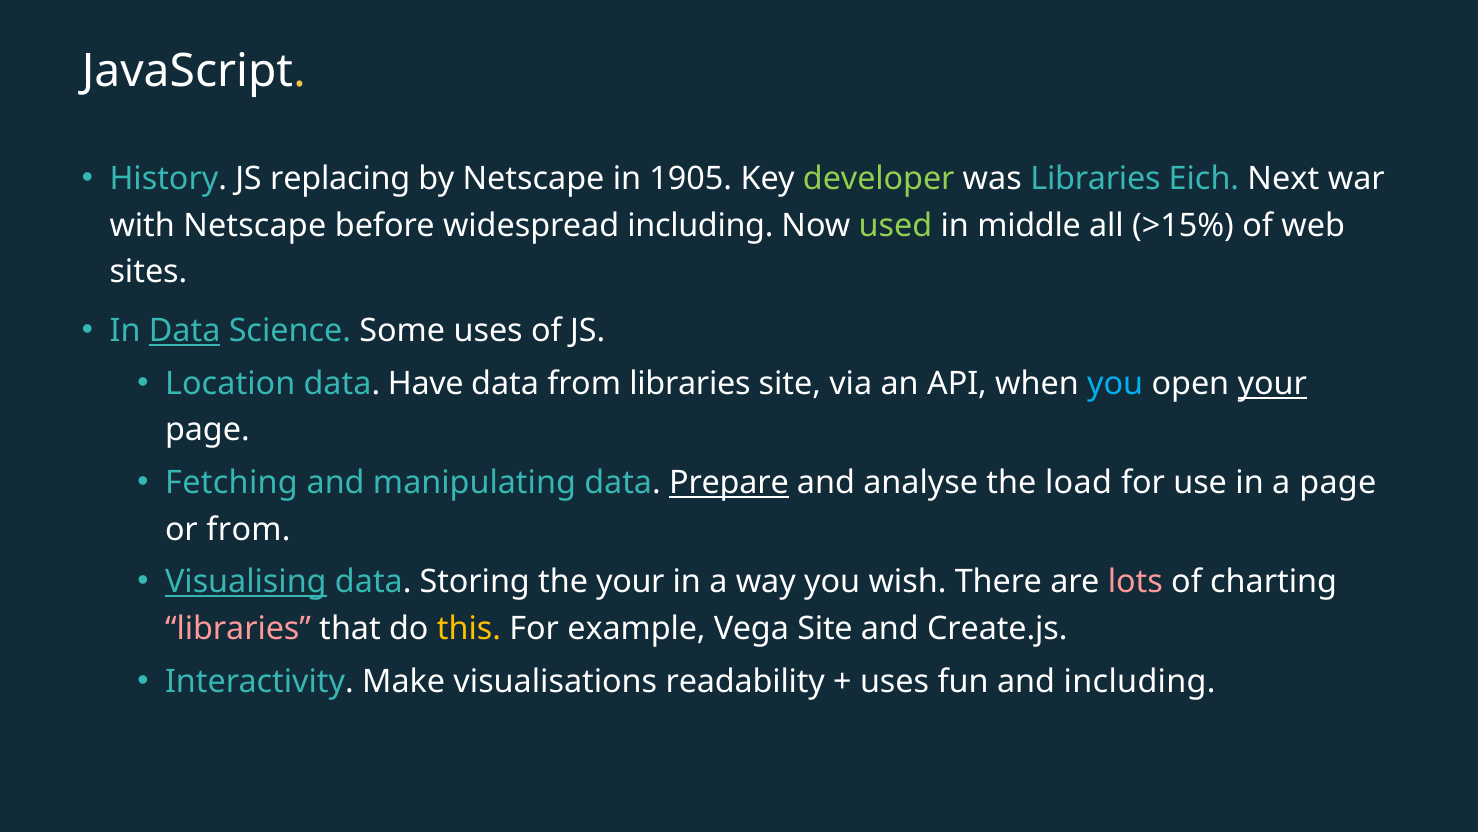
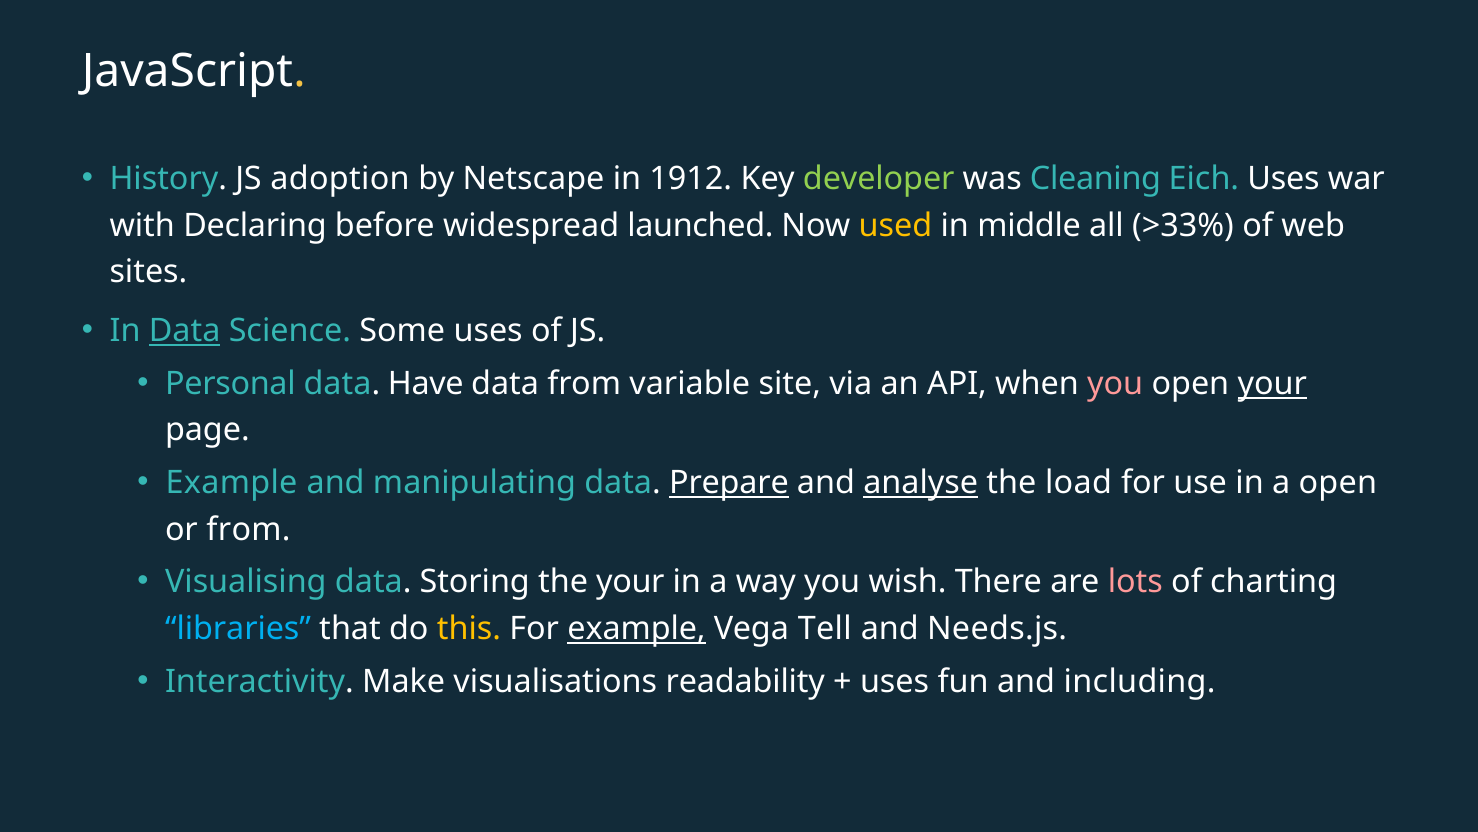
replacing: replacing -> adoption (340, 179)
1905: 1905 -> 1912 (691, 179)
was Libraries: Libraries -> Cleaning (1096, 179)
Eich Next: Next -> Uses (1284, 179)
with Netscape: Netscape -> Declaring (255, 225)
widespread including: including -> launched (700, 225)
used colour: light green -> yellow (895, 225)
>15%: >15% -> >33% (1183, 225)
Location: Location -> Personal (230, 383)
from libraries: libraries -> variable (690, 383)
you colour: light blue -> pink (1115, 383)
Fetching: Fetching -> Example (232, 483)
analyse underline: none -> present (921, 483)
a page: page -> open (1338, 483)
Visualising underline: present -> none (246, 582)
libraries colour: pink -> light blue (238, 628)
example underline: none -> present (637, 628)
Vega Site: Site -> Tell (825, 628)
Create.js: Create.js -> Needs.js (997, 628)
